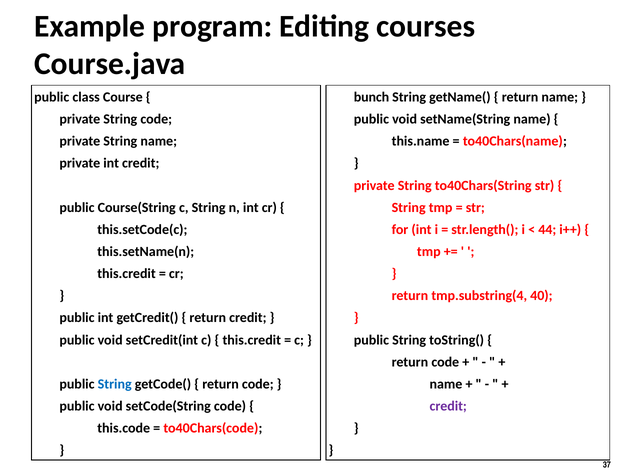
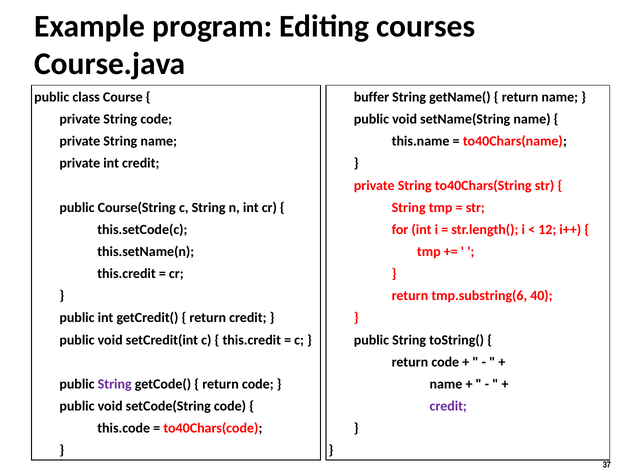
bunch: bunch -> buffer (371, 97)
44: 44 -> 12 (547, 230)
tmp.substring(4: tmp.substring(4 -> tmp.substring(6 (479, 296)
String colour: blue -> purple (115, 384)
